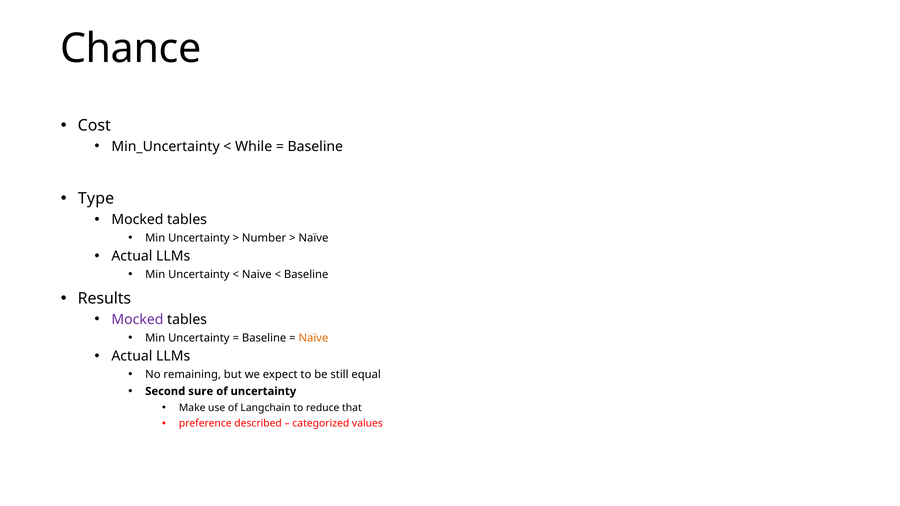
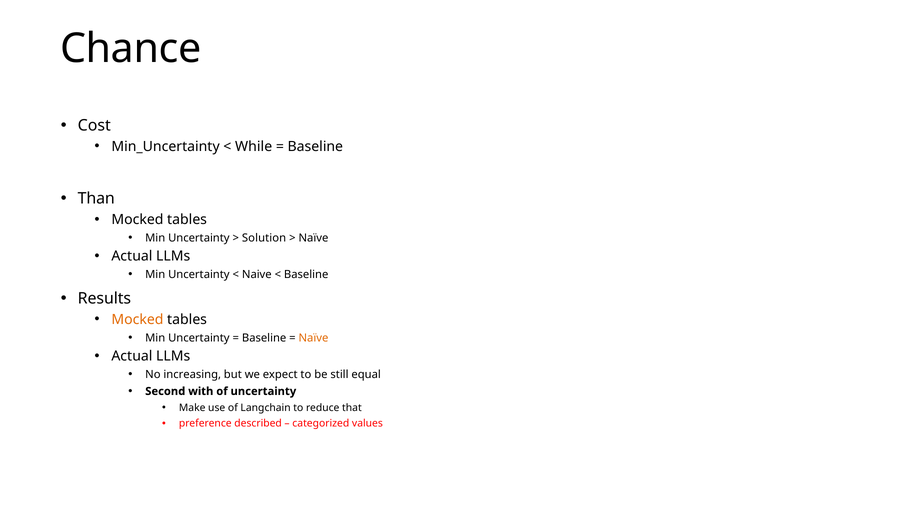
Type: Type -> Than (96, 199)
Number: Number -> Solution (264, 238)
Mocked colour: purple -> orange (137, 320)
remaining: remaining -> increasing (192, 375)
sure: sure -> with (201, 391)
